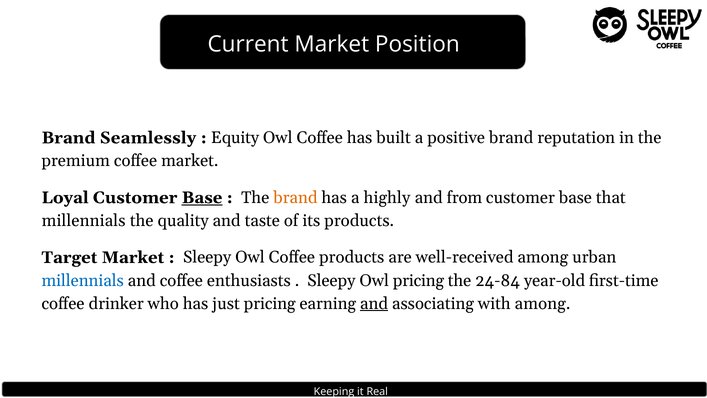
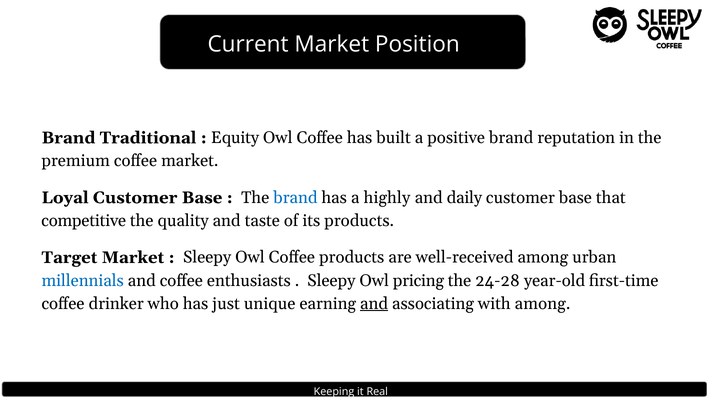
Seamlessly: Seamlessly -> Traditional (148, 138)
Base underline: present -> none (202, 197)
brand colour: orange -> blue (295, 197)
from: from -> daily (464, 197)
millennials: millennials -> competitive (84, 221)
24-84: 24-84 -> 24-28 (498, 280)
just pricing: pricing -> unique (270, 303)
